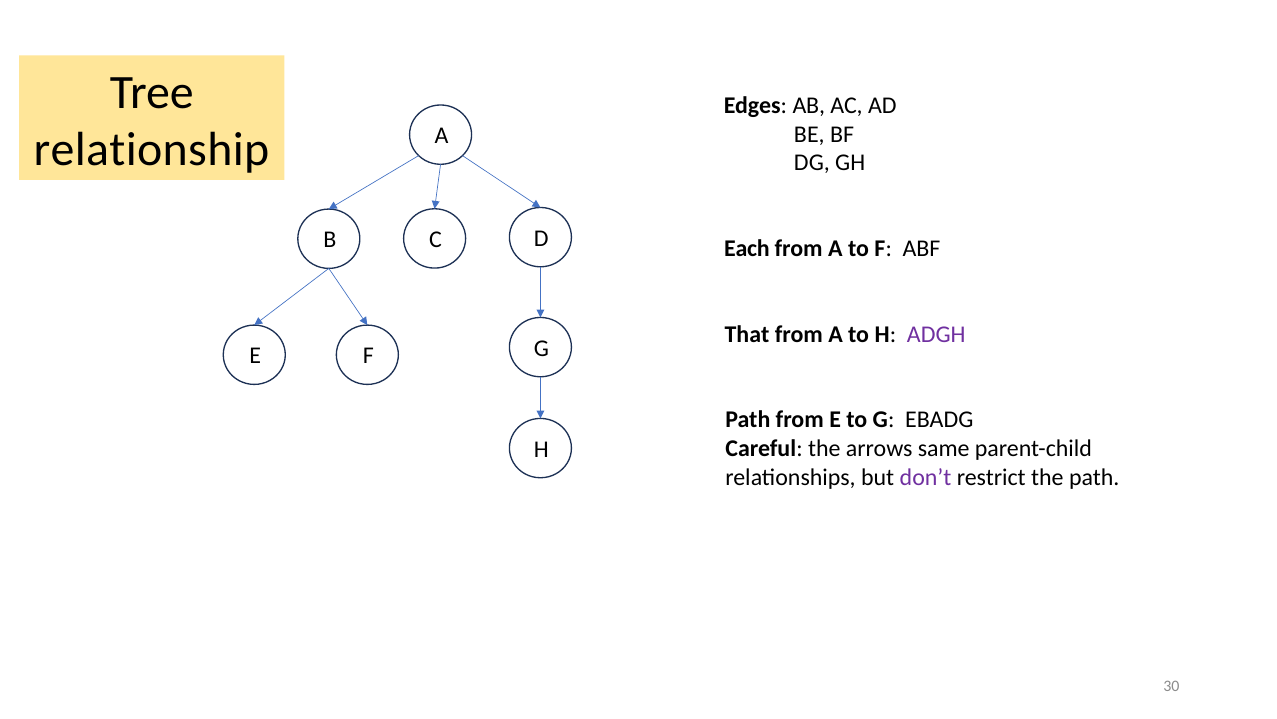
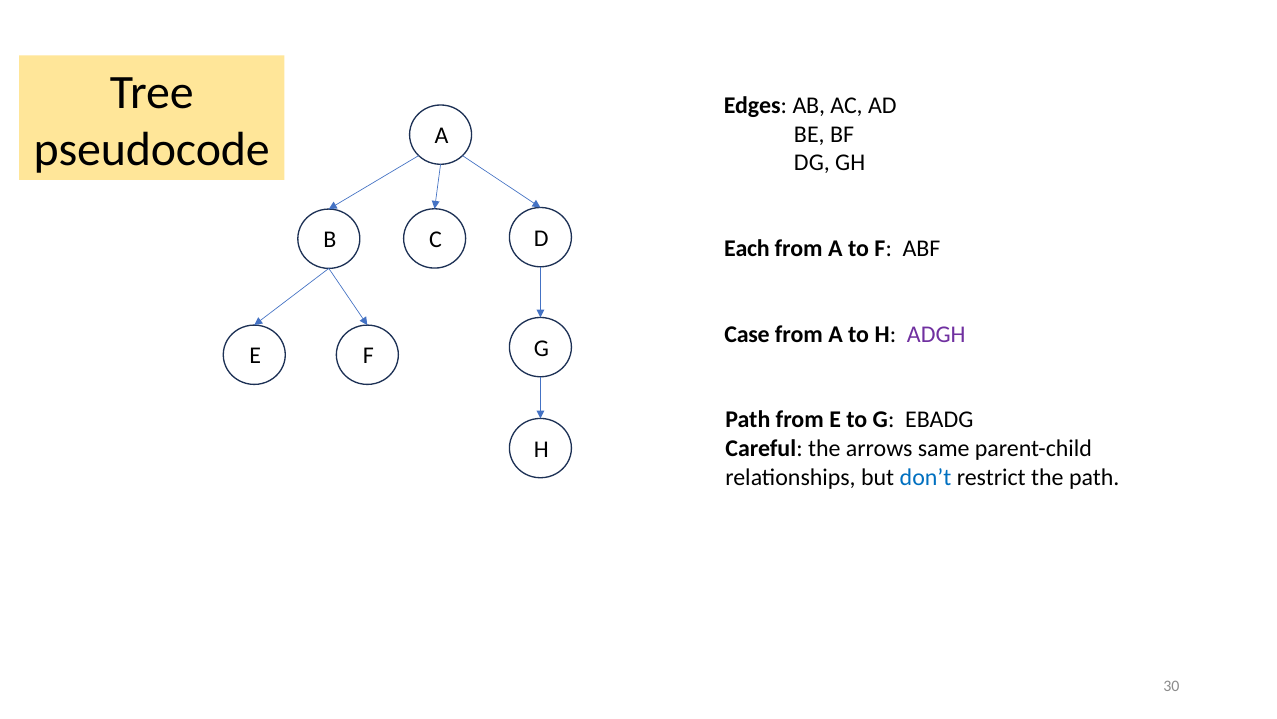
relationship: relationship -> pseudocode (152, 150)
That: That -> Case (747, 334)
don’t colour: purple -> blue (926, 477)
